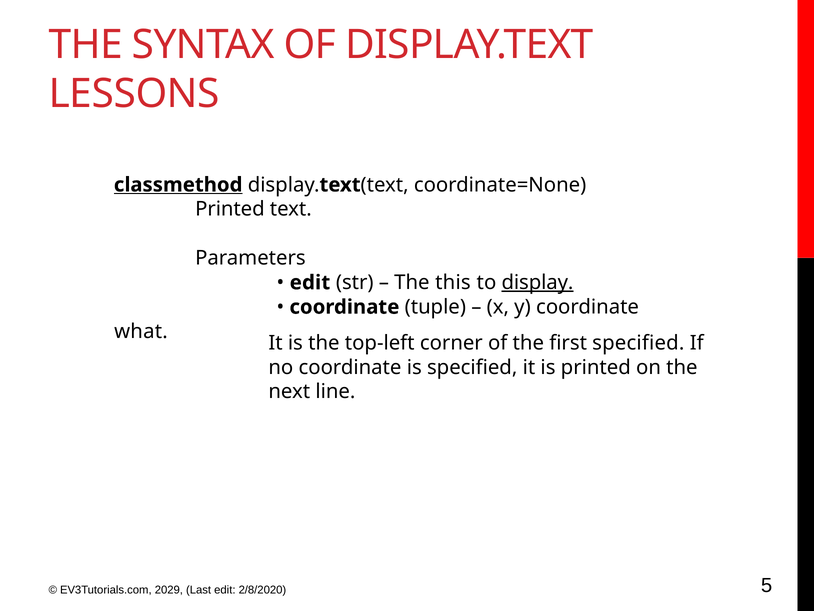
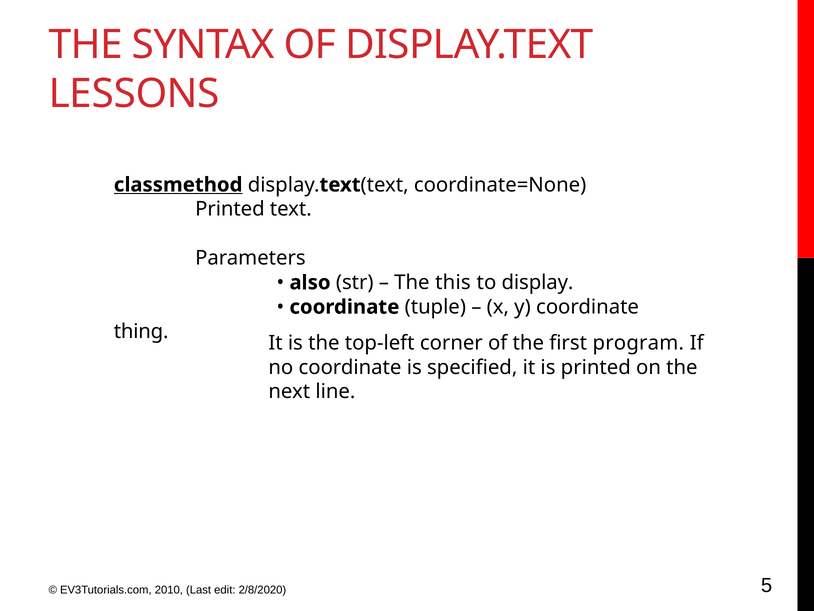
edit: edit -> also (310, 282)
display underline: present -> none (537, 282)
what: what -> thing (141, 331)
first specified: specified -> program (638, 343)
2029: 2029 -> 2010 (169, 590)
